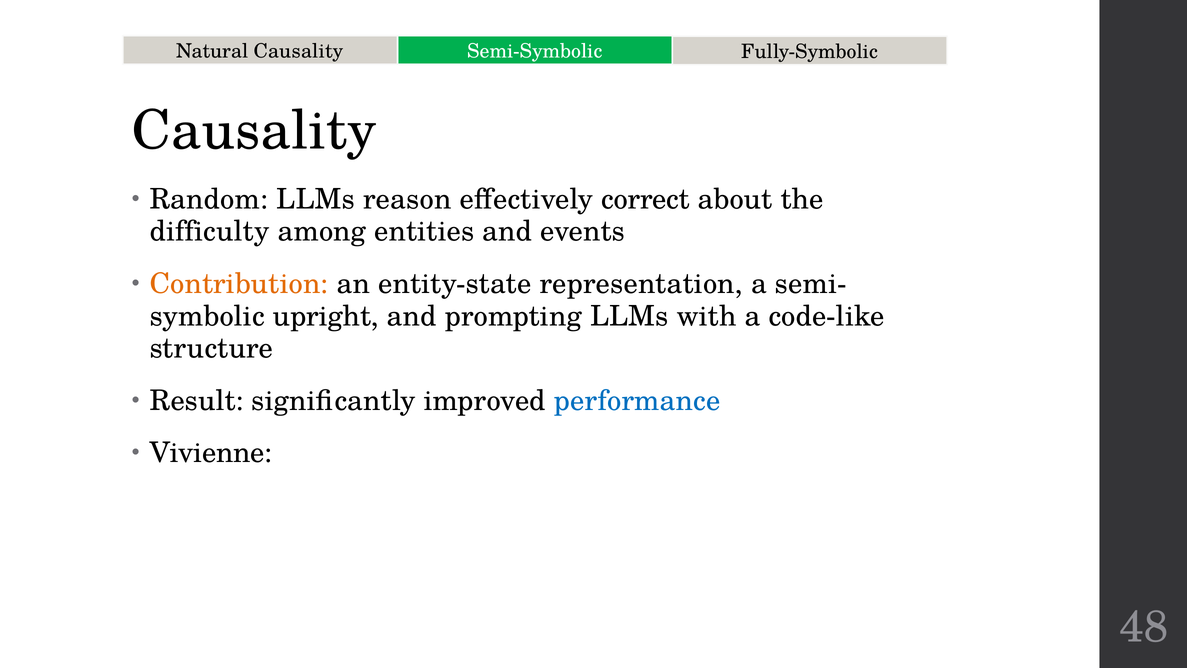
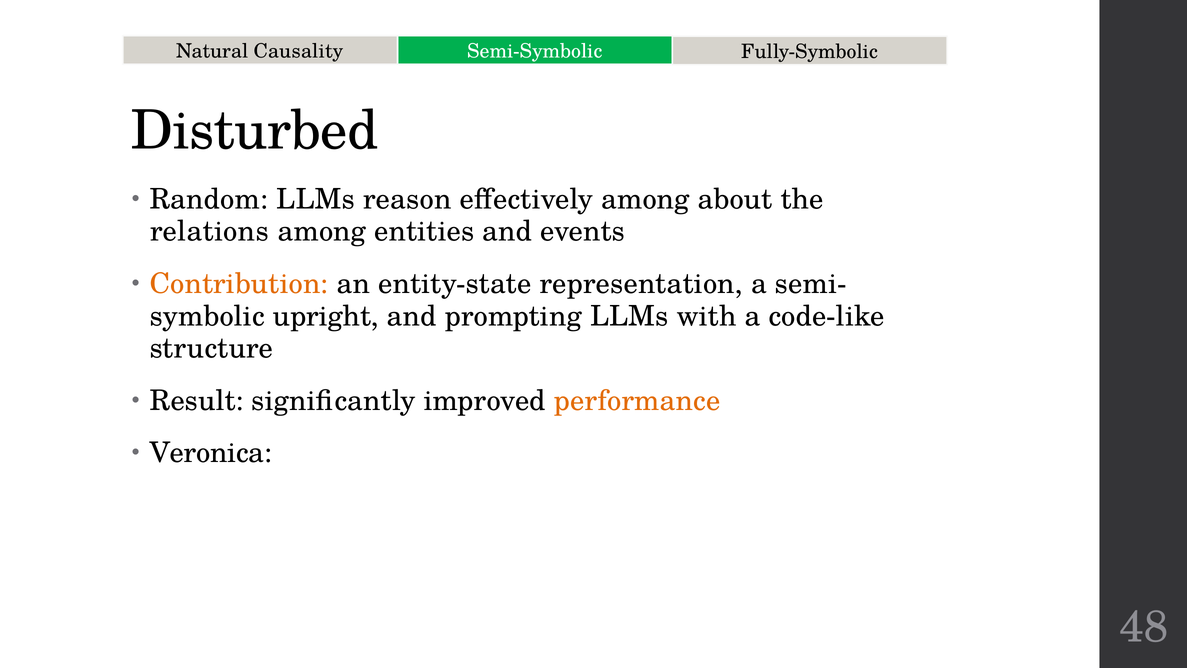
Causality: Causality -> Disturbed (255, 130)
effectively correct: correct -> among (645, 199)
difficulty: difficulty -> relations (209, 231)
performance colour: blue -> orange (637, 401)
Vivienne: Vivienne -> Veronica (211, 453)
